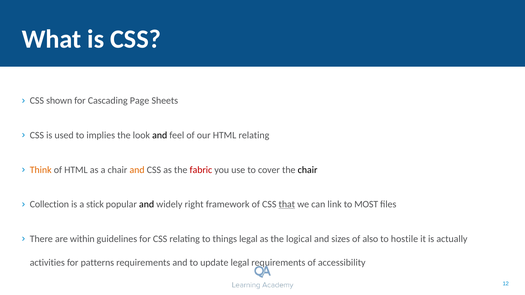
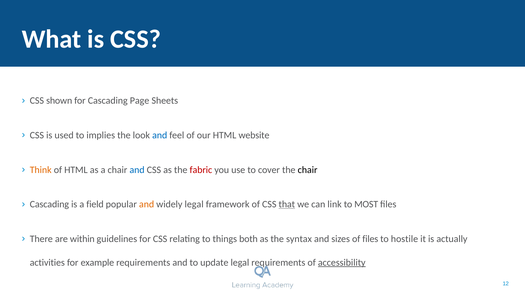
and colour: black -> blue (160, 135)
HTML relating: relating -> website (254, 135)
and colour: orange -> blue (137, 170)
Collection: Collection -> Cascading (49, 205)
stick: stick -> field (95, 205)
and colour: black -> orange (147, 205)
widely right: right -> legal (194, 205)
things legal: legal -> both (248, 239)
logical: logical -> syntax (299, 239)
of also: also -> files (370, 239)
patterns: patterns -> example (97, 263)
accessibility underline: none -> present (342, 263)
